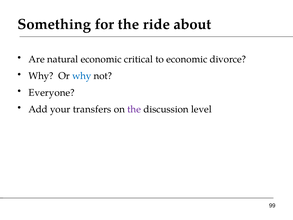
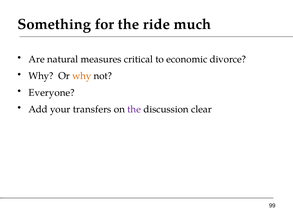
about: about -> much (192, 24)
natural economic: economic -> measures (101, 59)
why colour: blue -> orange (82, 76)
level: level -> clear (201, 109)
